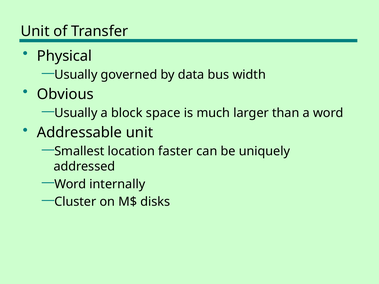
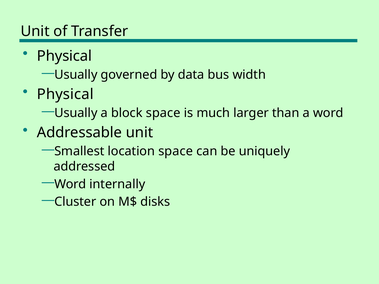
Obvious: Obvious -> Physical (65, 94)
location faster: faster -> space (176, 151)
